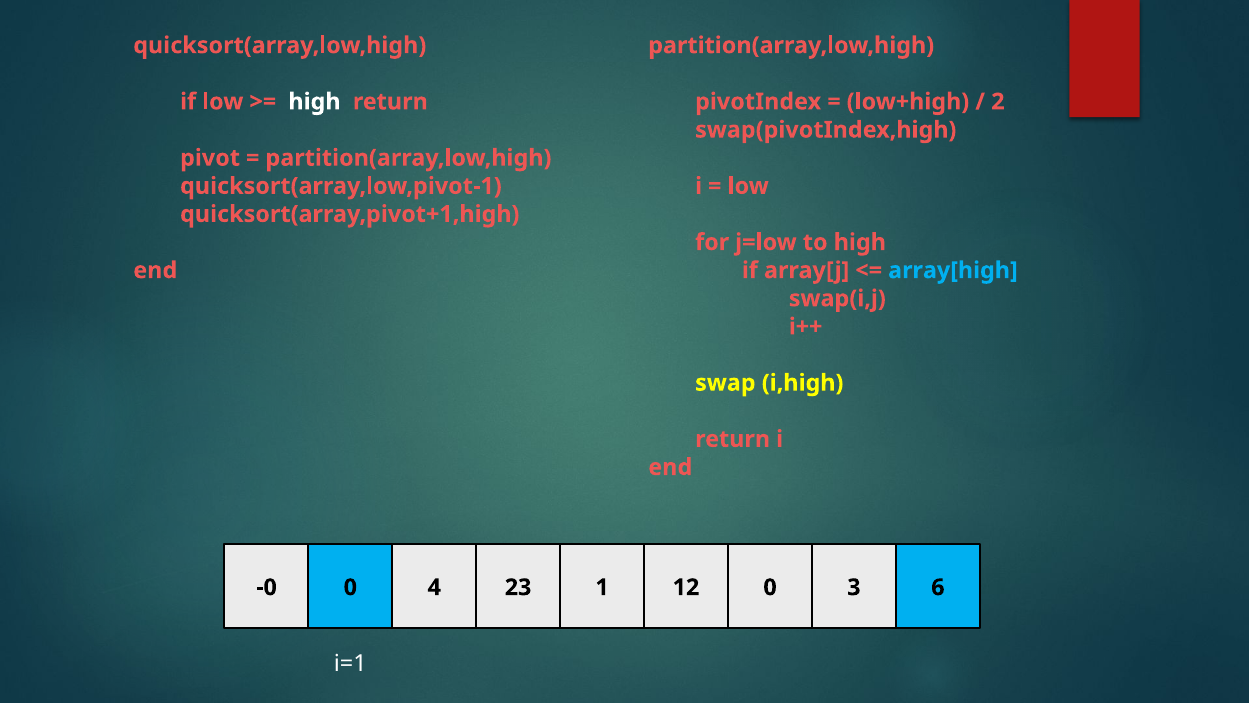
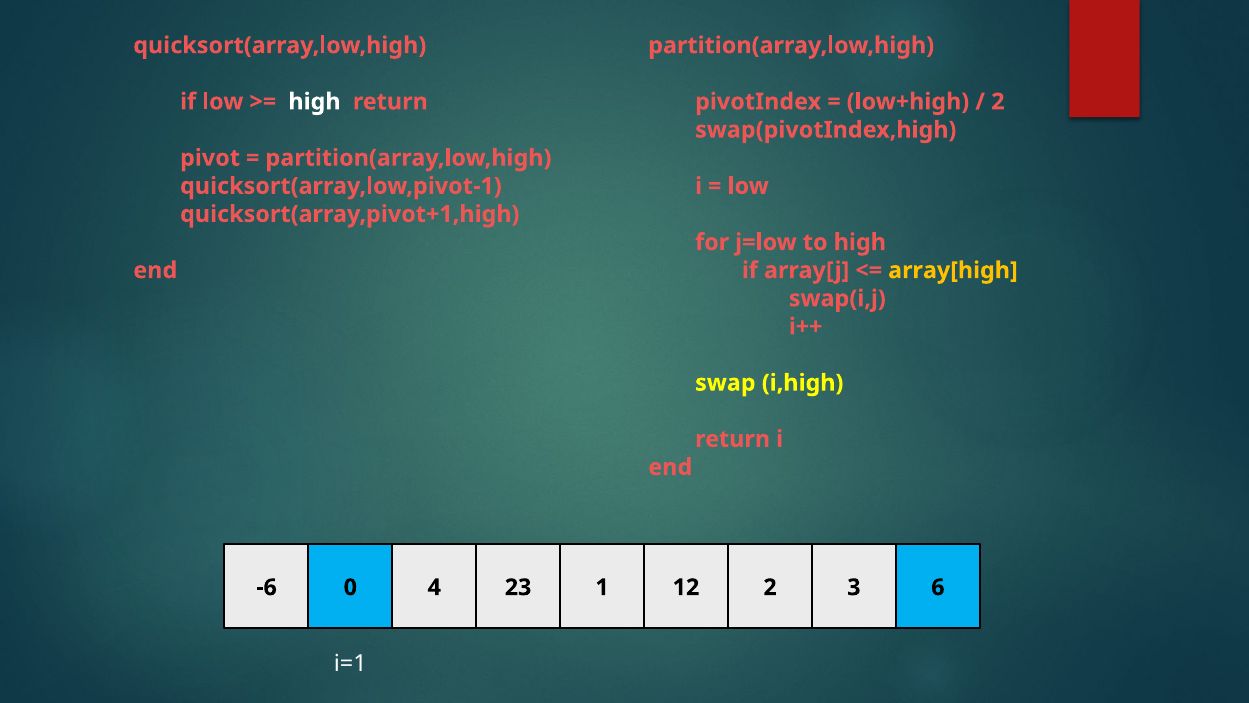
array[high colour: light blue -> yellow (953, 270)
-0: -0 -> -6 (266, 587)
12 0: 0 -> 2 (770, 587)
